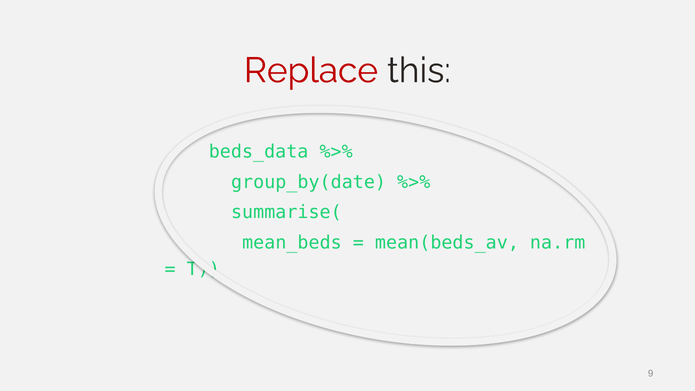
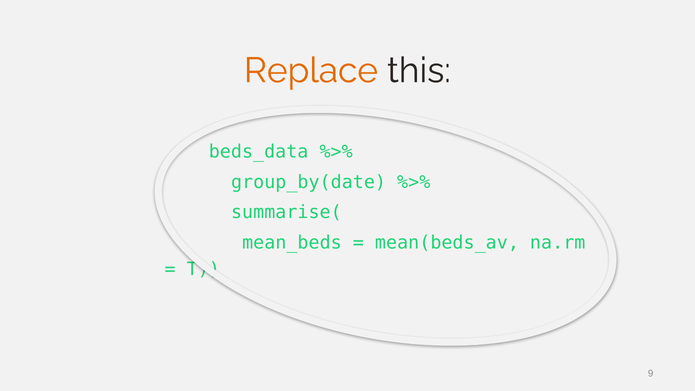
Replace colour: red -> orange (311, 71)
